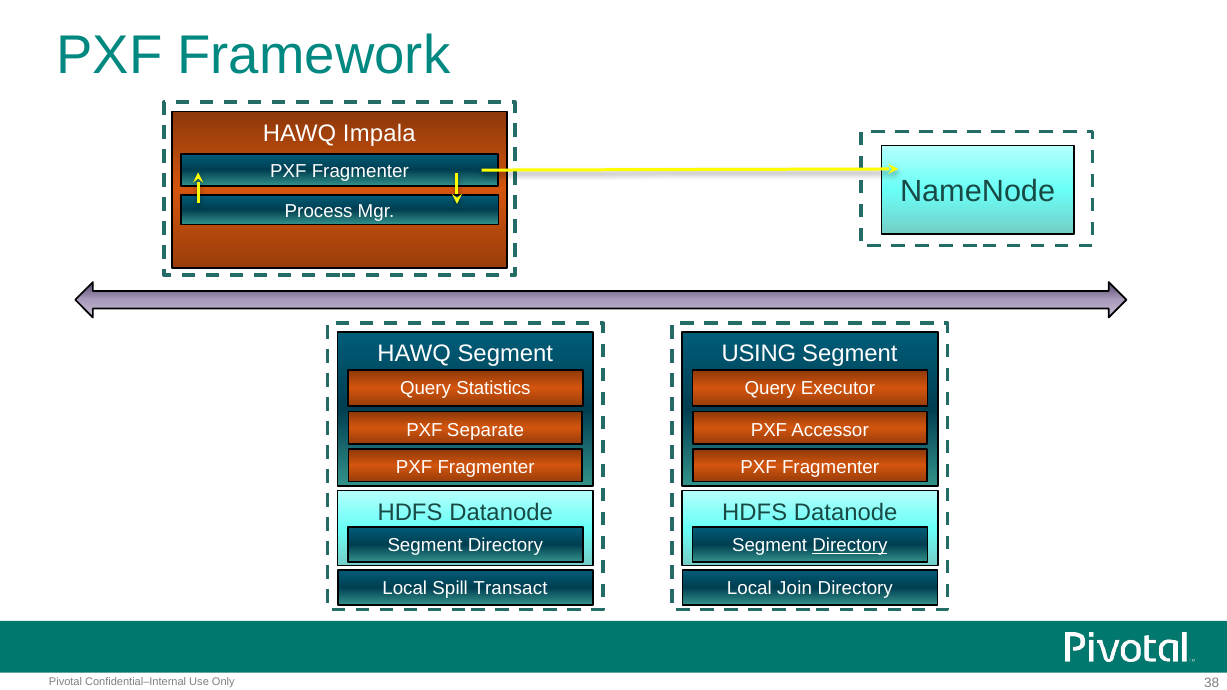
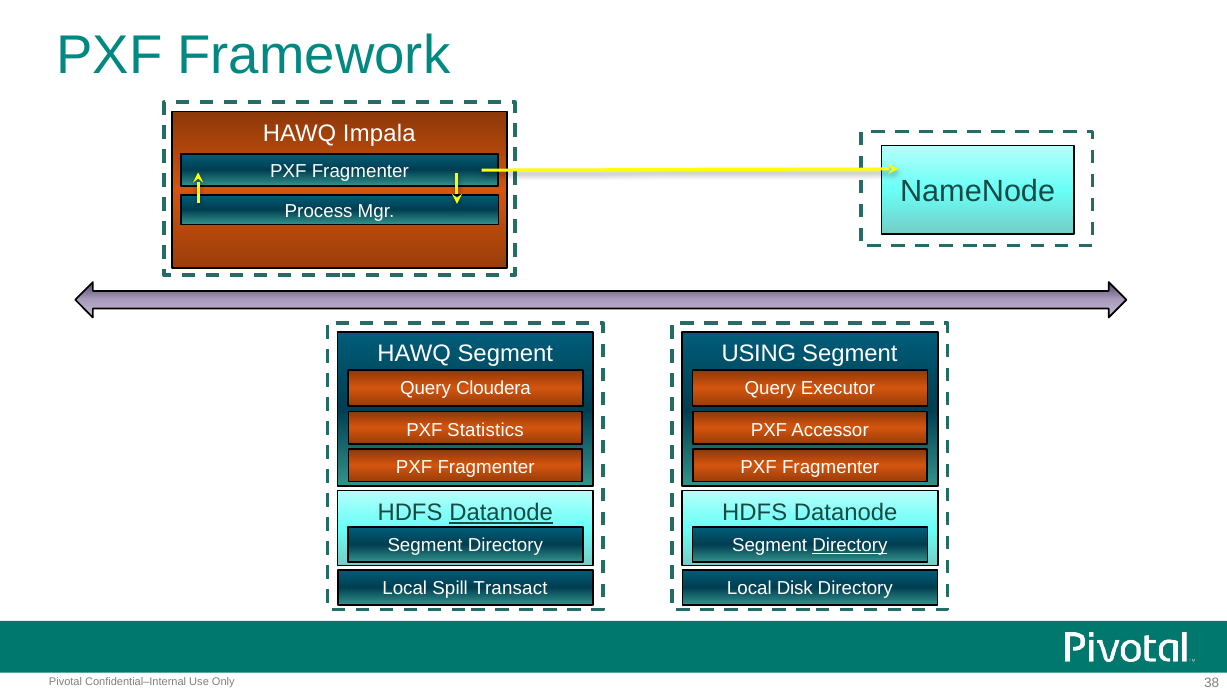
Statistics: Statistics -> Cloudera (494, 388)
Separate: Separate -> Statistics (485, 430)
Datanode underline: none -> present (501, 513)
Join: Join -> Disk (795, 589)
